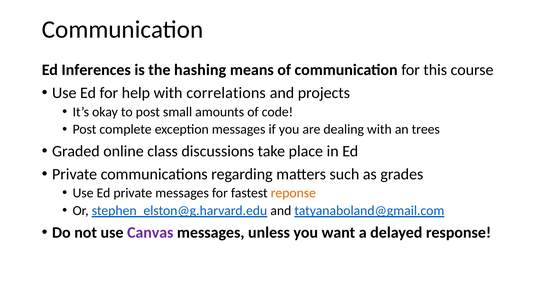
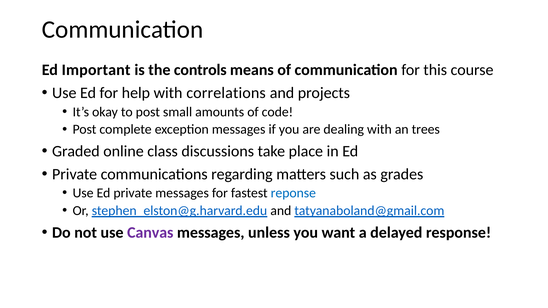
Inferences: Inferences -> Important (96, 70)
hashing: hashing -> controls (200, 70)
reponse colour: orange -> blue (293, 193)
